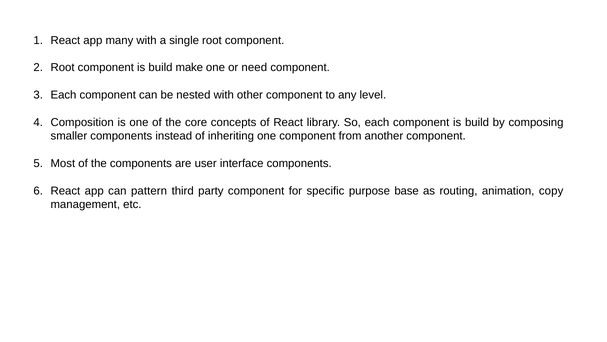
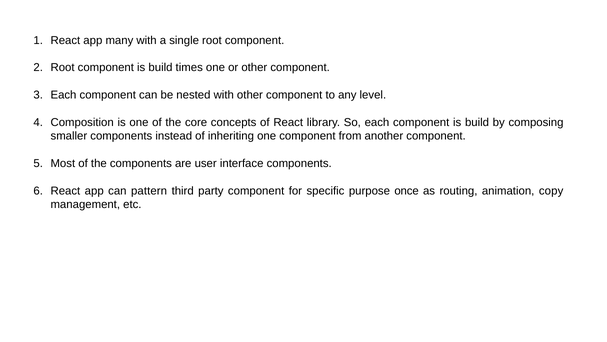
make: make -> times (189, 68)
or need: need -> other (254, 68)
base: base -> once (407, 190)
